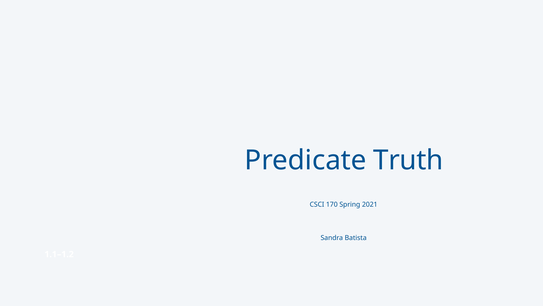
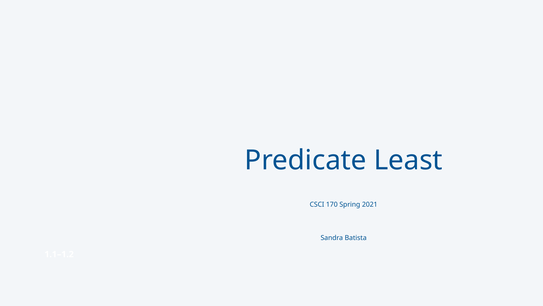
Truth: Truth -> Least (408, 160)
